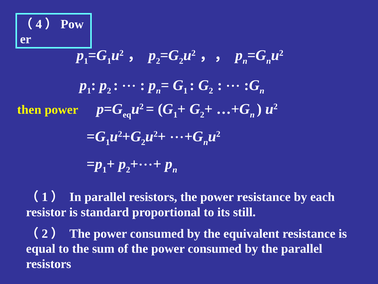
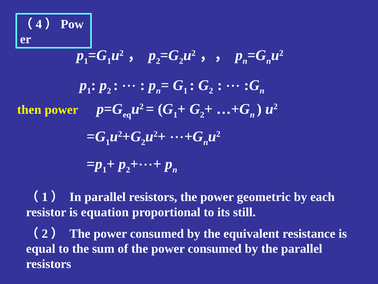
power resistance: resistance -> geometric (264, 197)
standard: standard -> equation (105, 212)
